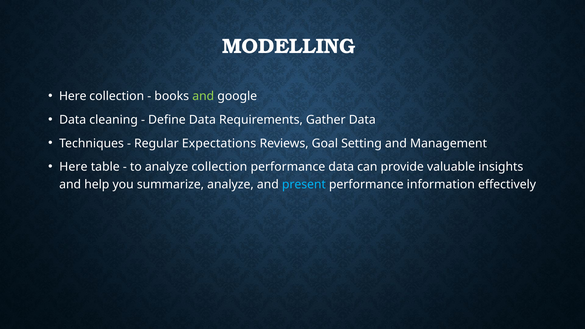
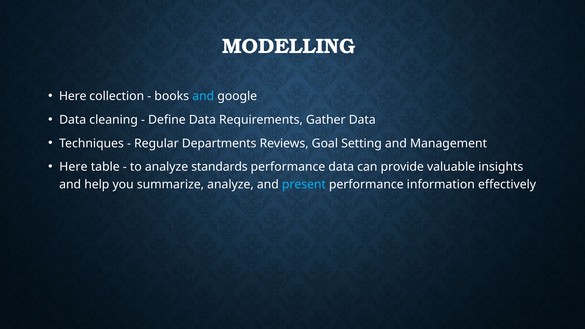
and colour: light green -> light blue (203, 96)
Expectations: Expectations -> Departments (219, 143)
analyze collection: collection -> standards (219, 167)
